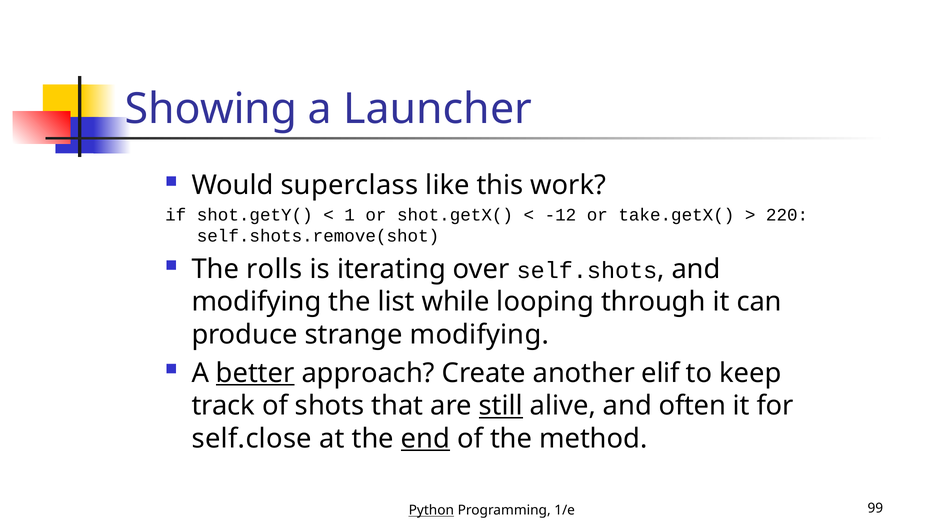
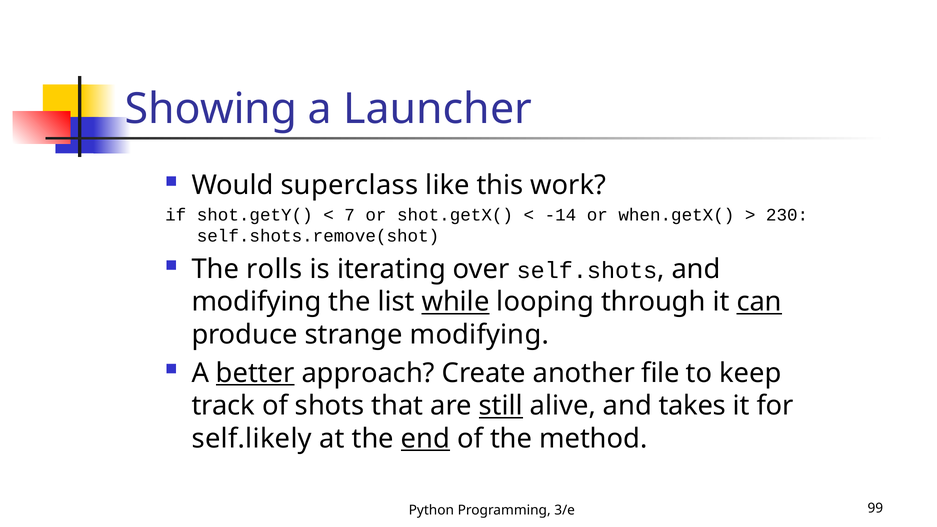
1: 1 -> 7 (350, 215)
-12: -12 -> -14 (560, 215)
take.getX(: take.getX( -> when.getX( (676, 215)
220: 220 -> 230 (787, 215)
while underline: none -> present (455, 302)
can underline: none -> present (759, 302)
elif: elif -> file (661, 373)
often: often -> takes (692, 406)
self.close: self.close -> self.likely (252, 439)
Python underline: present -> none (431, 510)
1/e: 1/e -> 3/e (565, 510)
